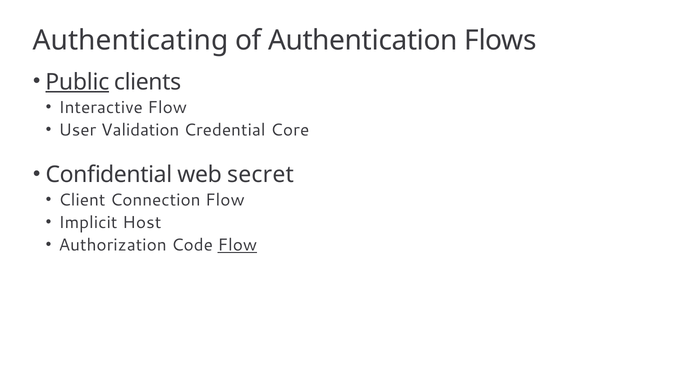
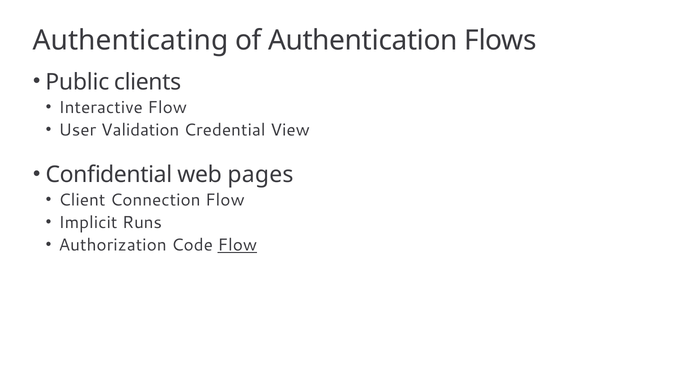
Public underline: present -> none (77, 82)
Core: Core -> View (290, 130)
secret: secret -> pages (260, 175)
Host: Host -> Runs (142, 223)
